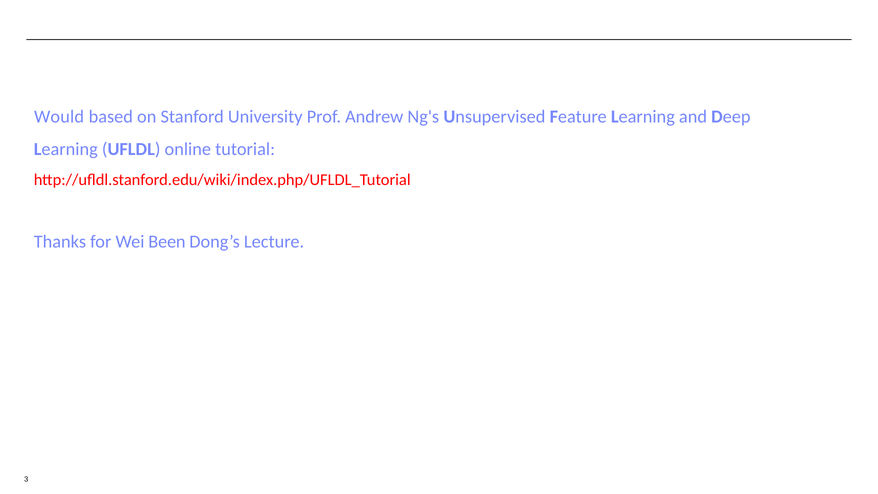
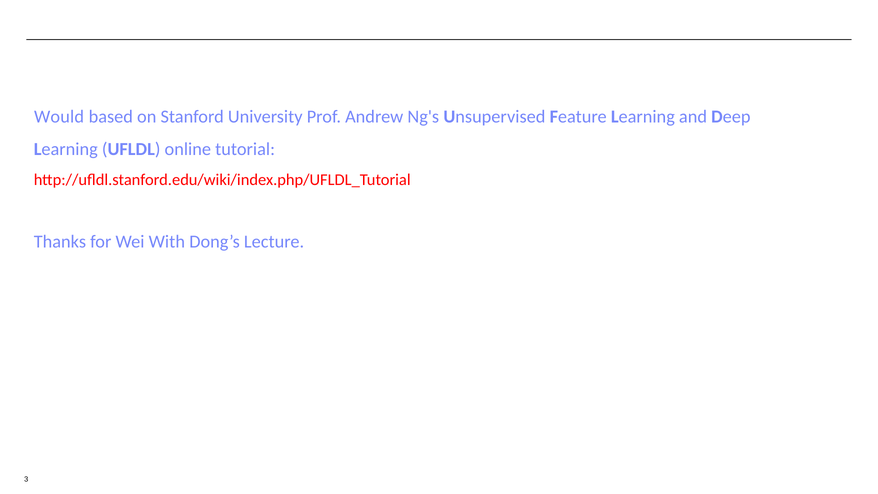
Been: Been -> With (167, 242)
